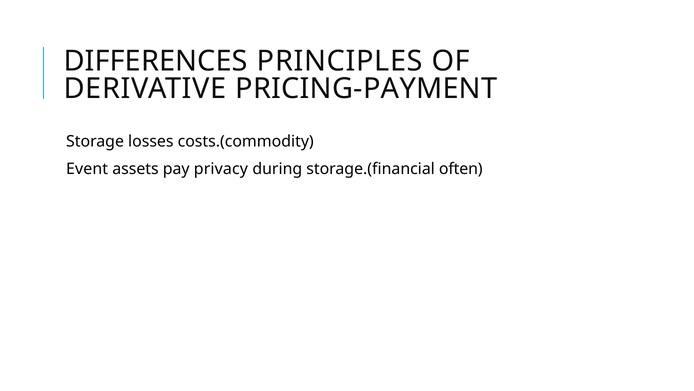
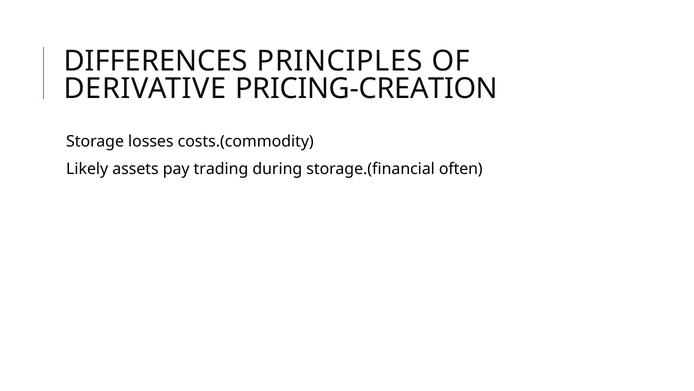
PRICING-PAYMENT: PRICING-PAYMENT -> PRICING-CREATION (367, 89)
Event: Event -> Likely (87, 169)
privacy: privacy -> trading (221, 169)
